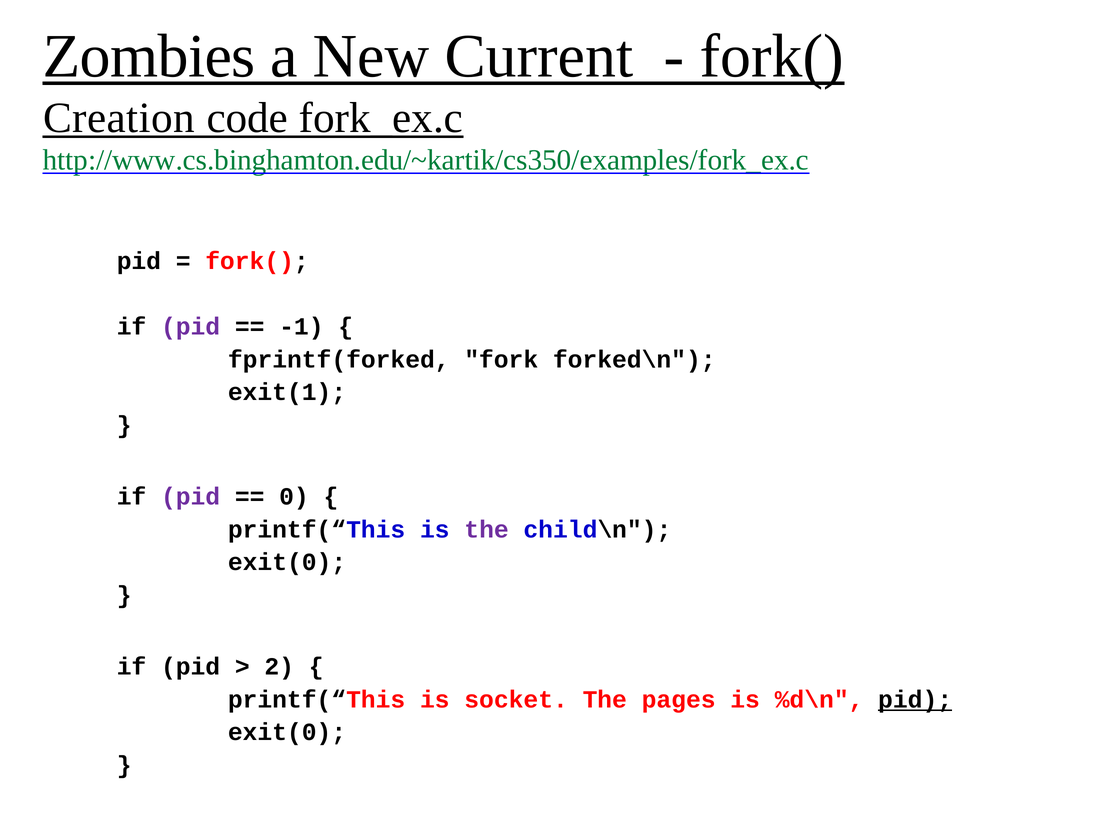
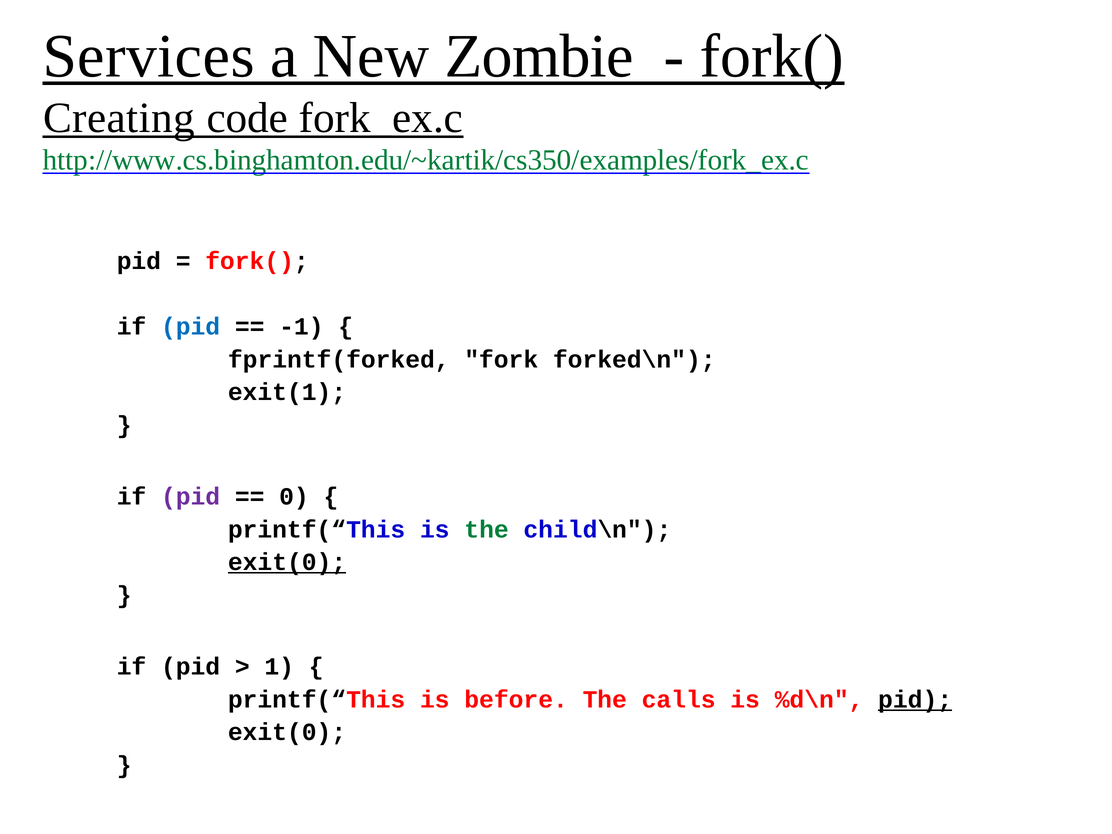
Zombies: Zombies -> Services (149, 56)
Current: Current -> Zombie (539, 56)
Creation: Creation -> Creating (119, 118)
pid colour: purple -> blue (191, 327)
the colour: purple -> green (487, 530)
exit(0 underline: none -> present (287, 562)
2: 2 -> 1 (279, 667)
socket: socket -> before (516, 700)
pages: pages -> calls (679, 700)
